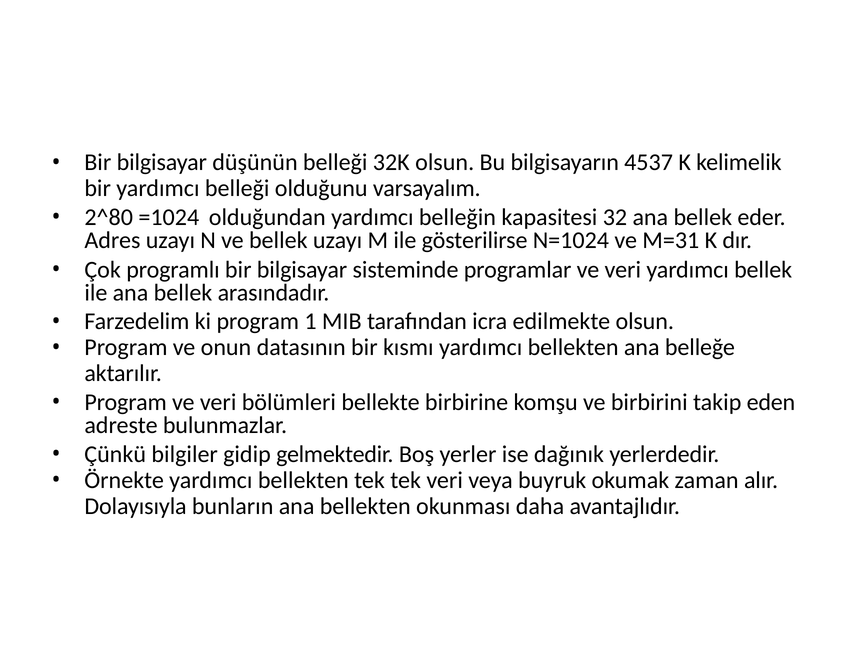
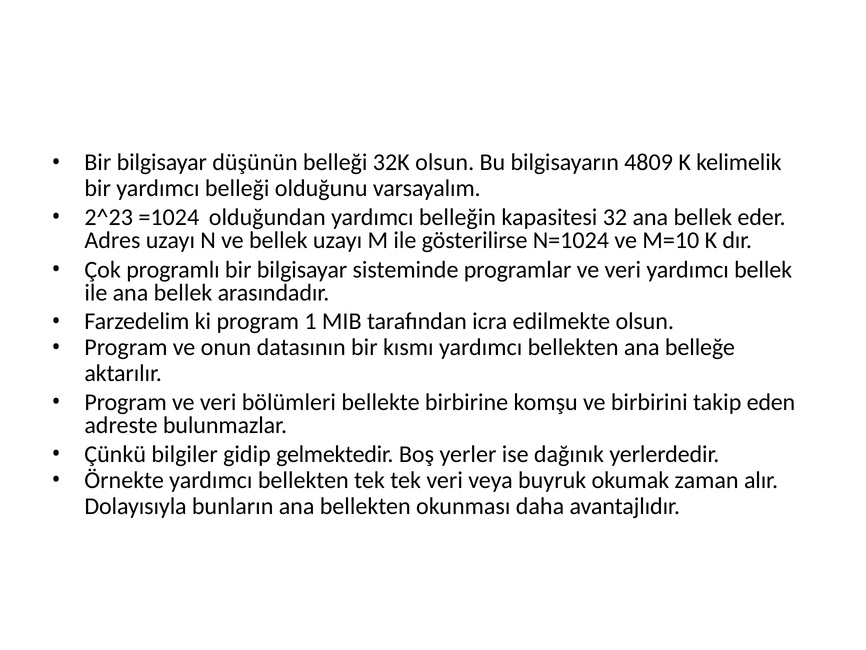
4537: 4537 -> 4809 (649, 162)
2^80: 2^80 -> 2^23 (109, 217)
M=31: M=31 -> M=10 (671, 240)
